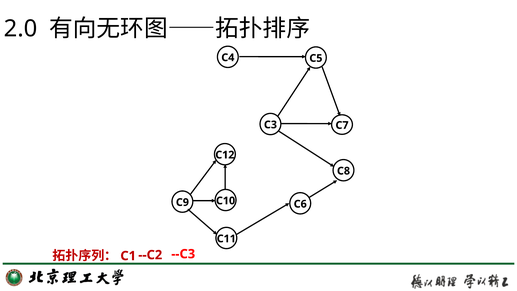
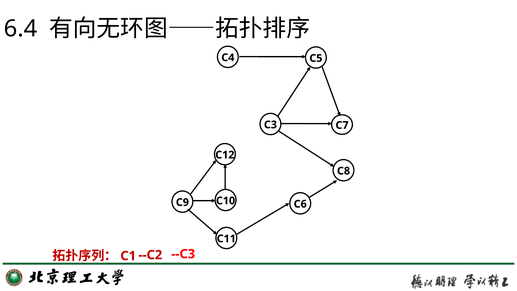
2.0: 2.0 -> 6.4 (21, 29)
